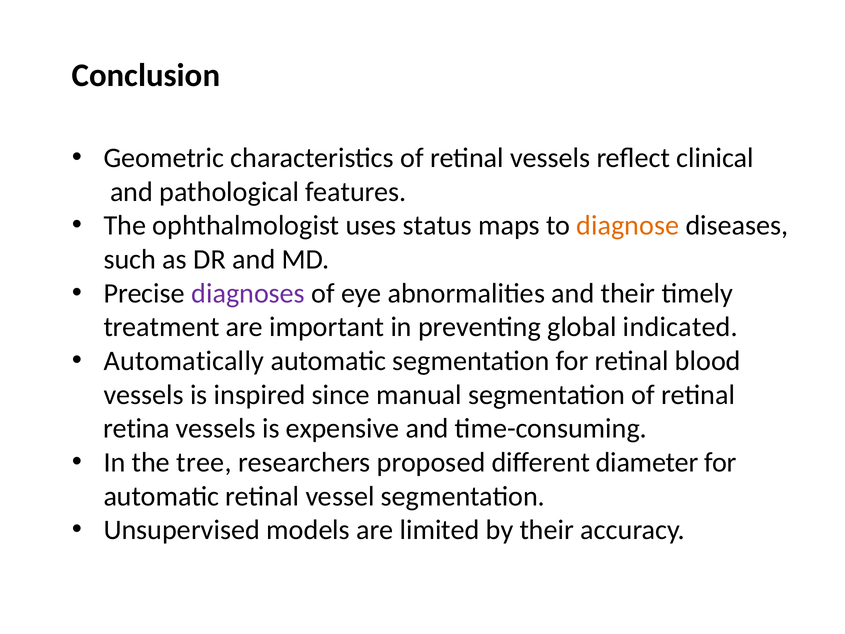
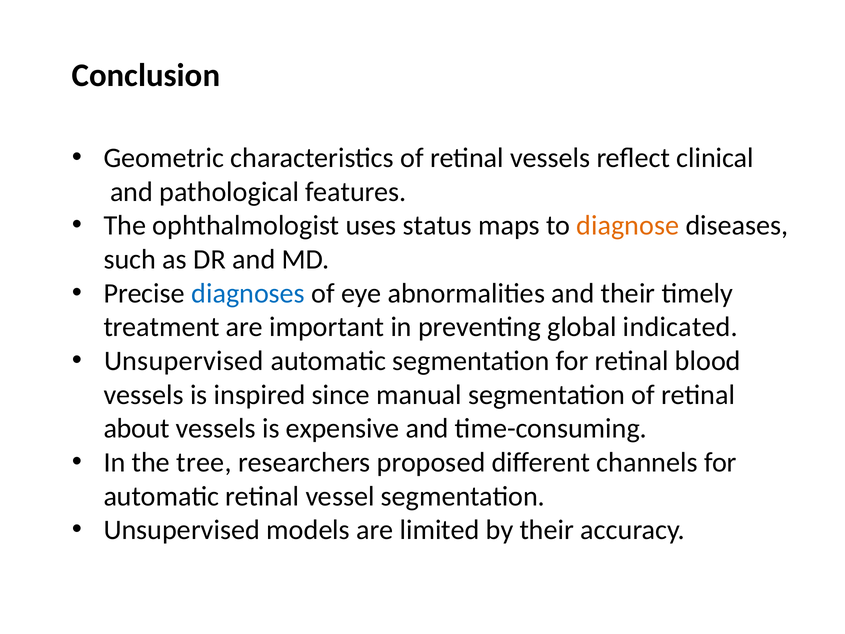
diagnoses colour: purple -> blue (248, 293)
Automatically: Automatically -> Unsupervised (184, 361)
retina: retina -> about (137, 428)
diameter: diameter -> channels (647, 462)
